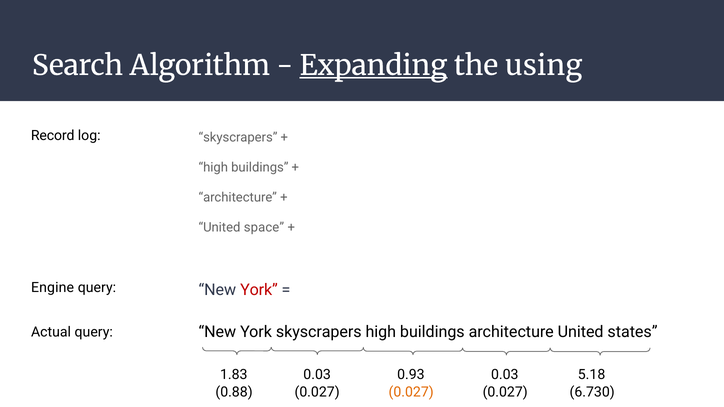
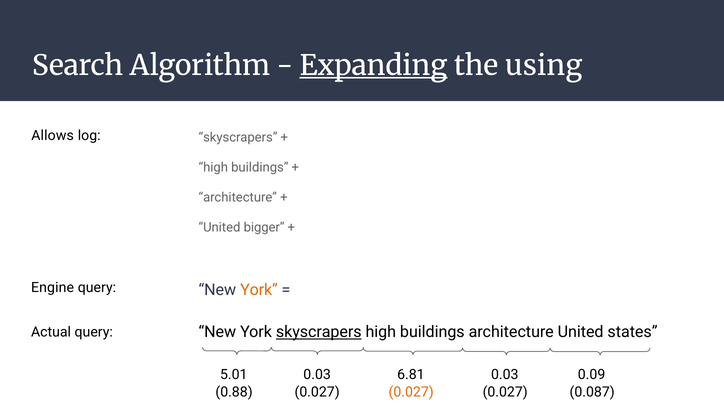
Record: Record -> Allows (53, 136)
space: space -> bigger (264, 228)
York colour: red -> orange (259, 290)
skyscrapers underline: none -> present (319, 332)
1.83: 1.83 -> 5.01 (234, 375)
0.93: 0.93 -> 6.81 (411, 375)
5.18: 5.18 -> 0.09 (592, 375)
6.730: 6.730 -> 0.087 (592, 392)
